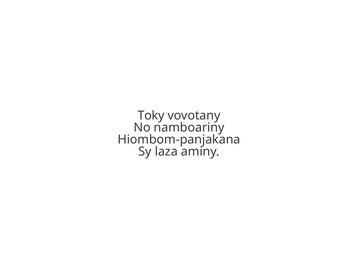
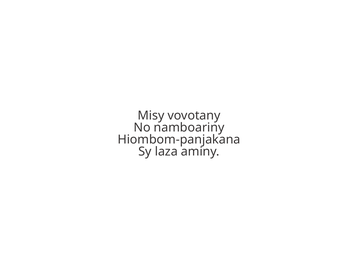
Toky: Toky -> Misy (151, 116)
